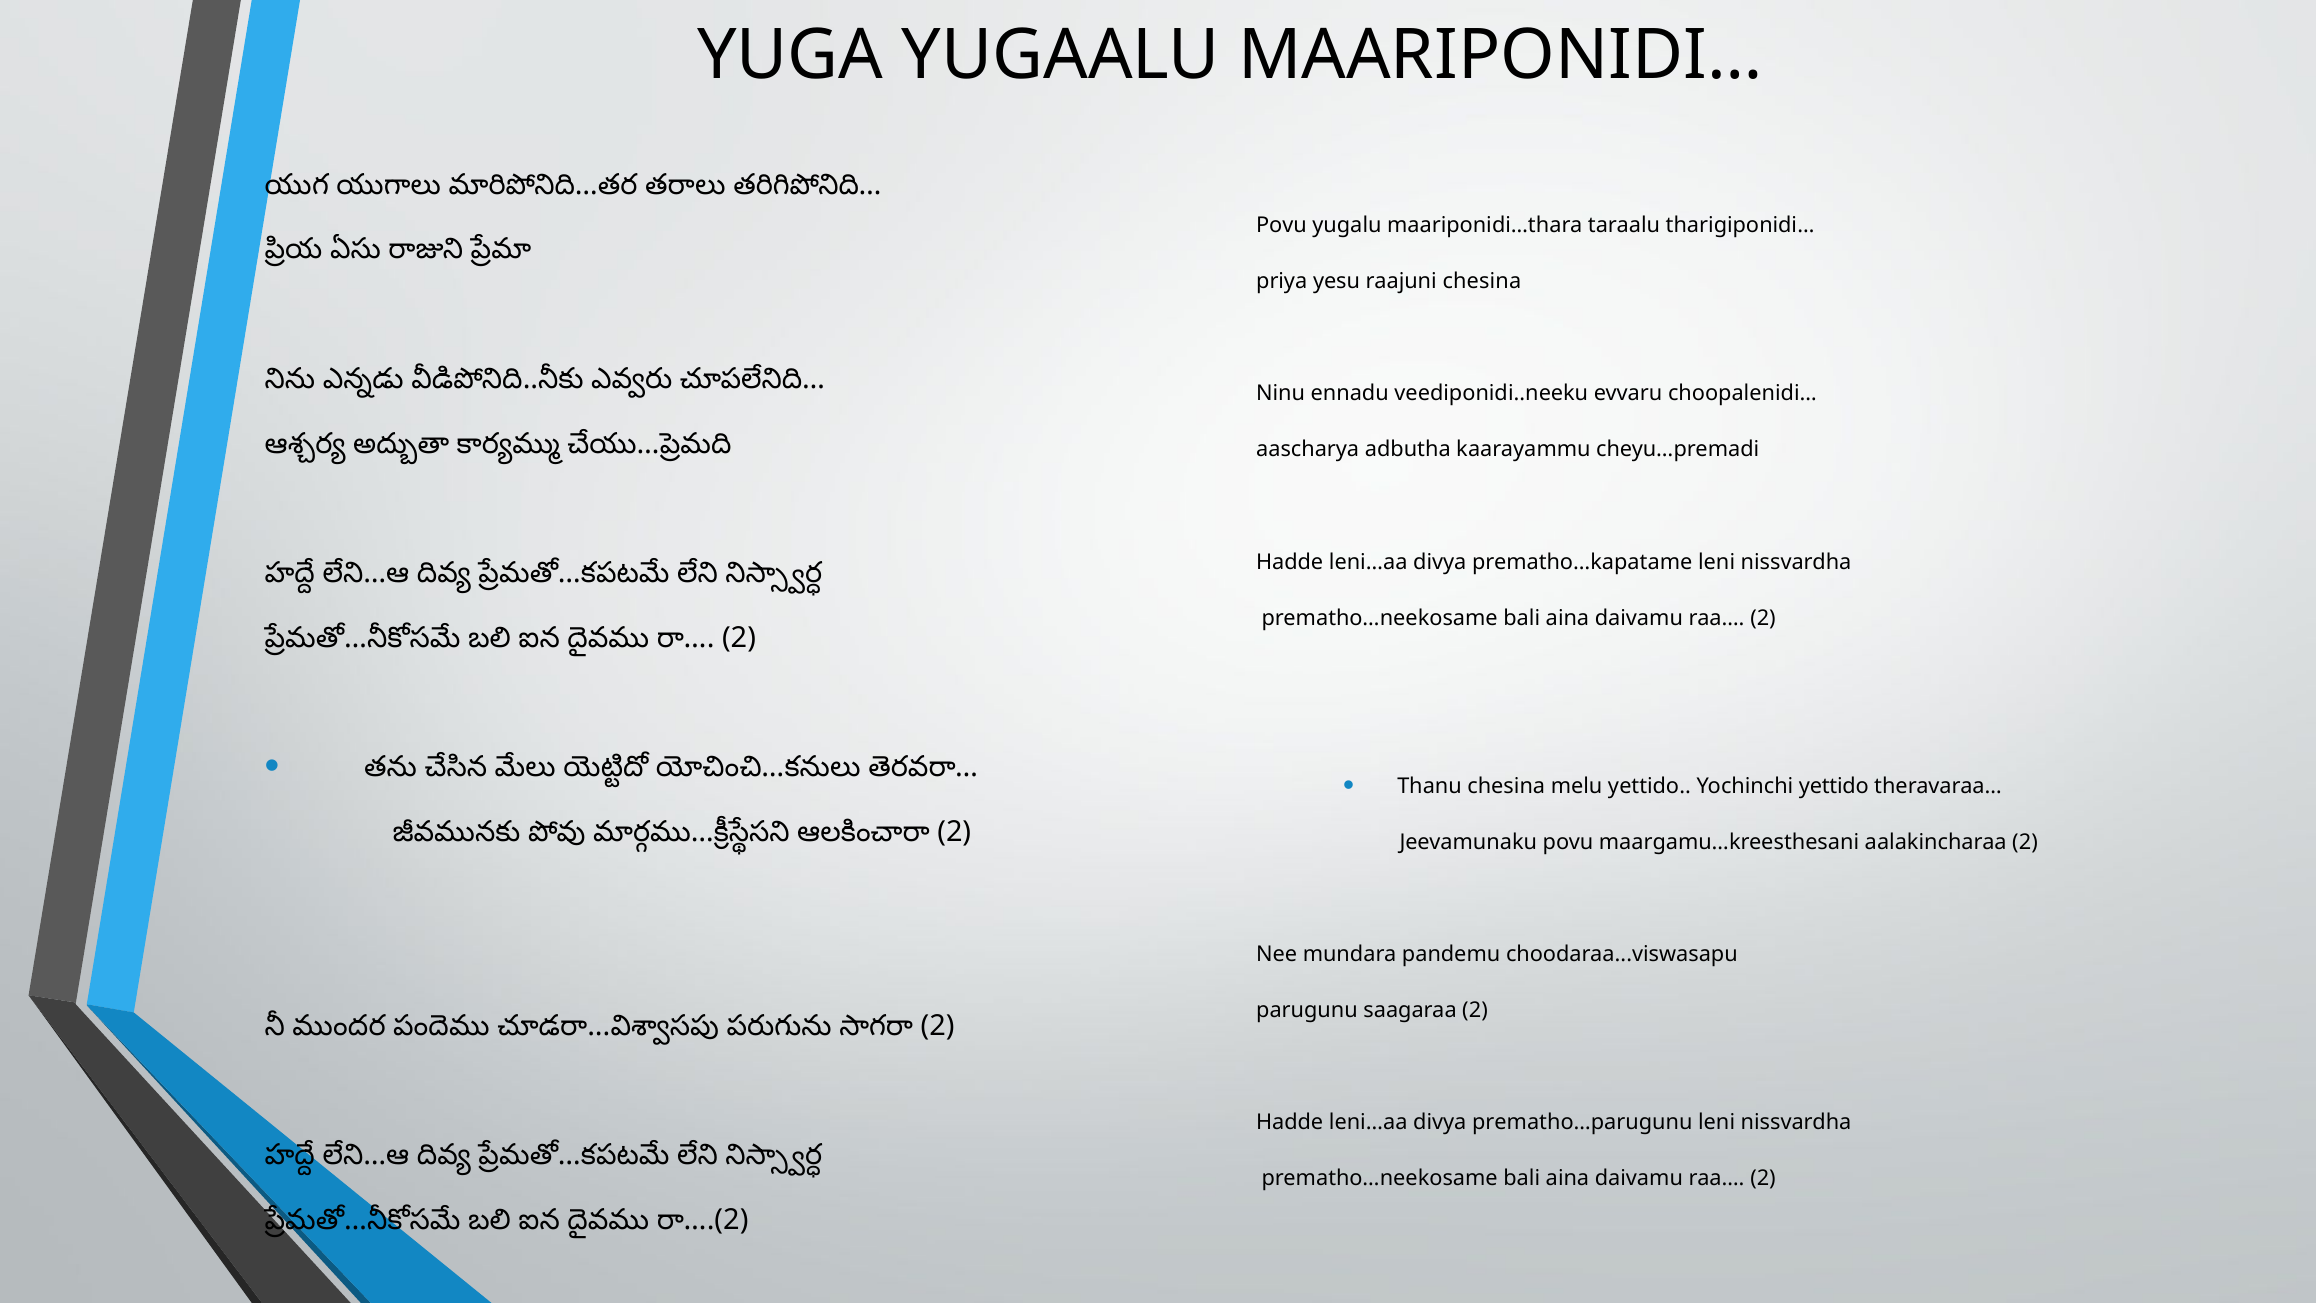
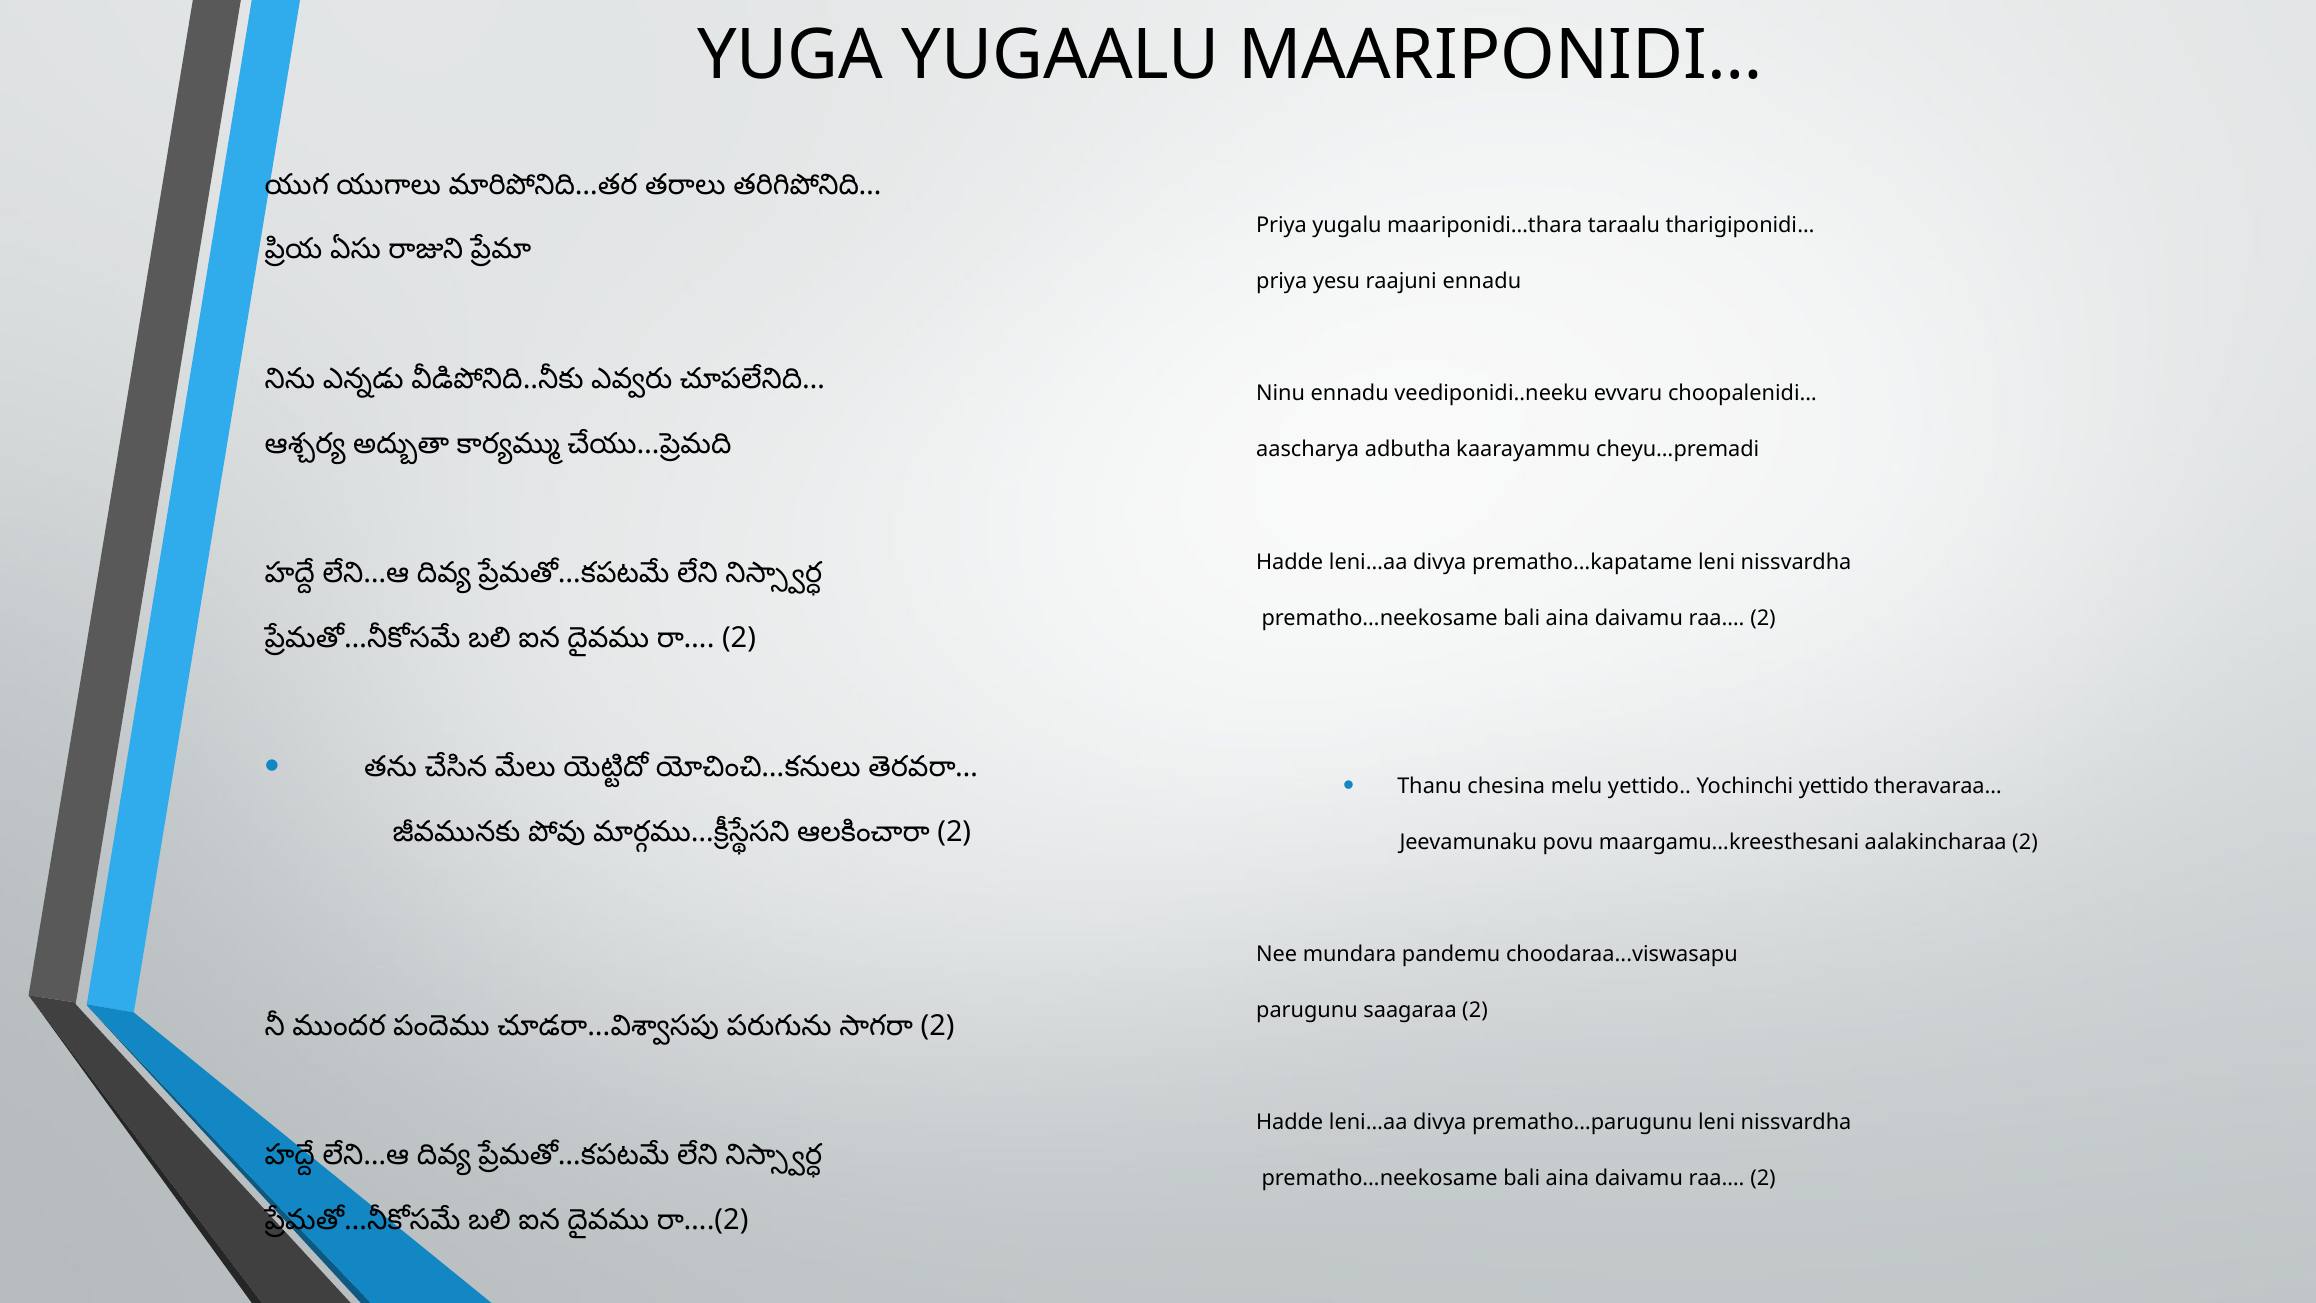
Povu: Povu -> Priya (1281, 225)
raajuni chesina: chesina -> ennadu (1482, 281)
